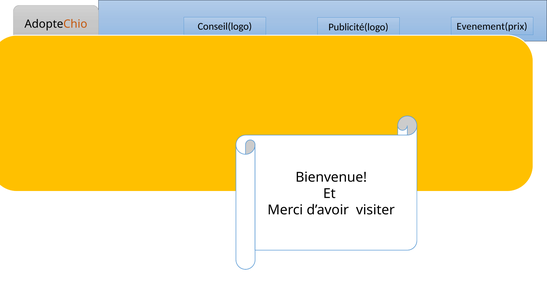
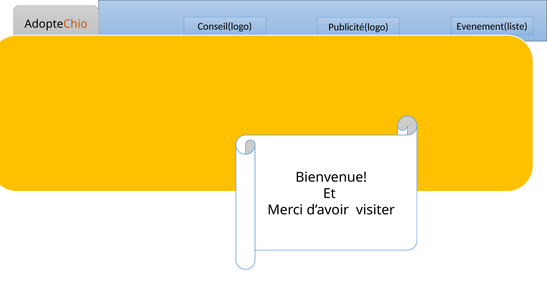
Evenement(prix: Evenement(prix -> Evenement(liste (492, 27)
